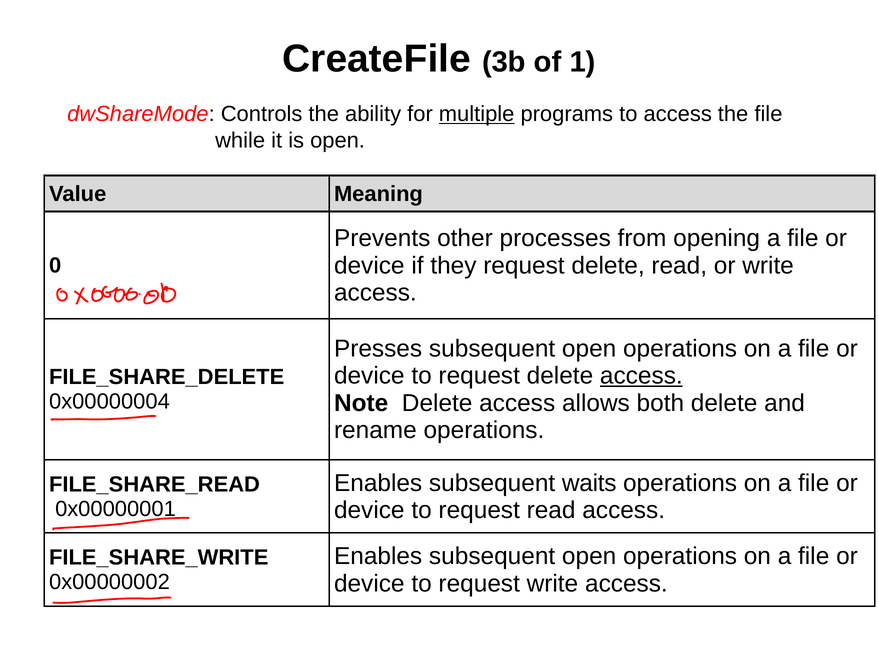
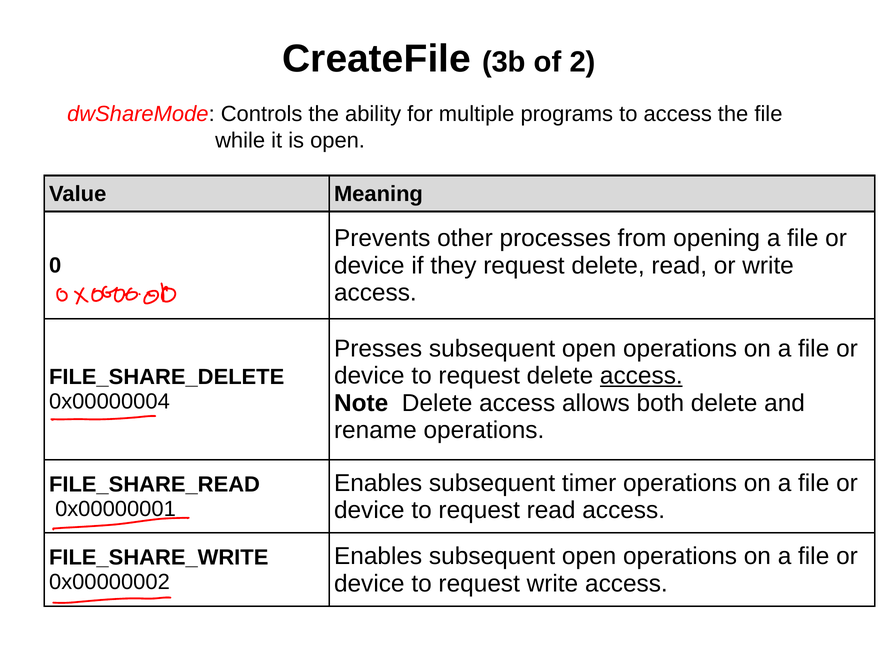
1: 1 -> 2 (583, 62)
multiple underline: present -> none (477, 114)
waits: waits -> timer (589, 483)
